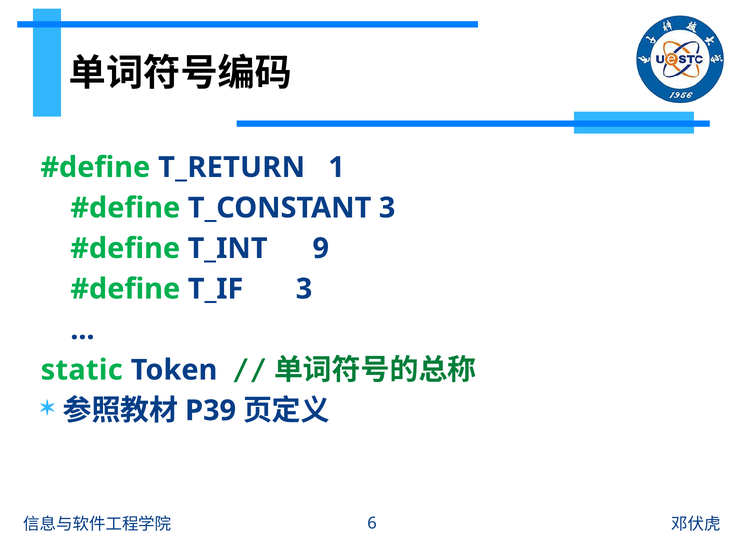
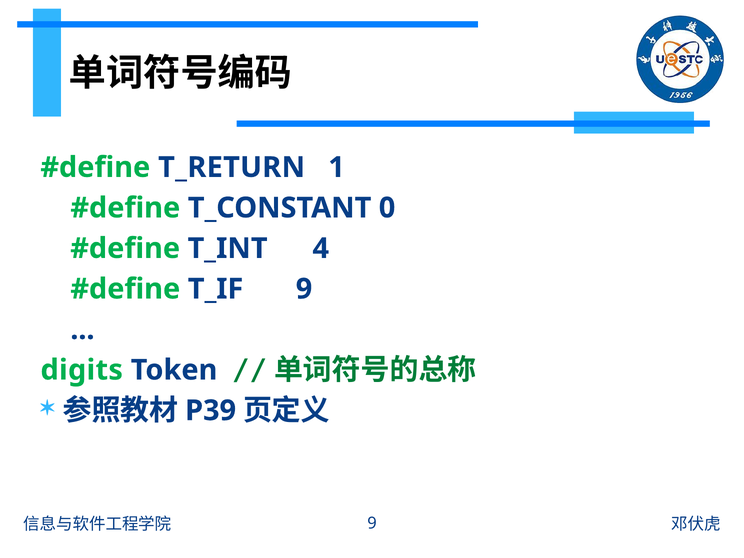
T_CONSTANT 3: 3 -> 0 (387, 208)
9: 9 -> 4 (321, 248)
T_IF 3: 3 -> 9 (304, 289)
static: static -> digits (82, 370)
6: 6 -> 9 (372, 523)
